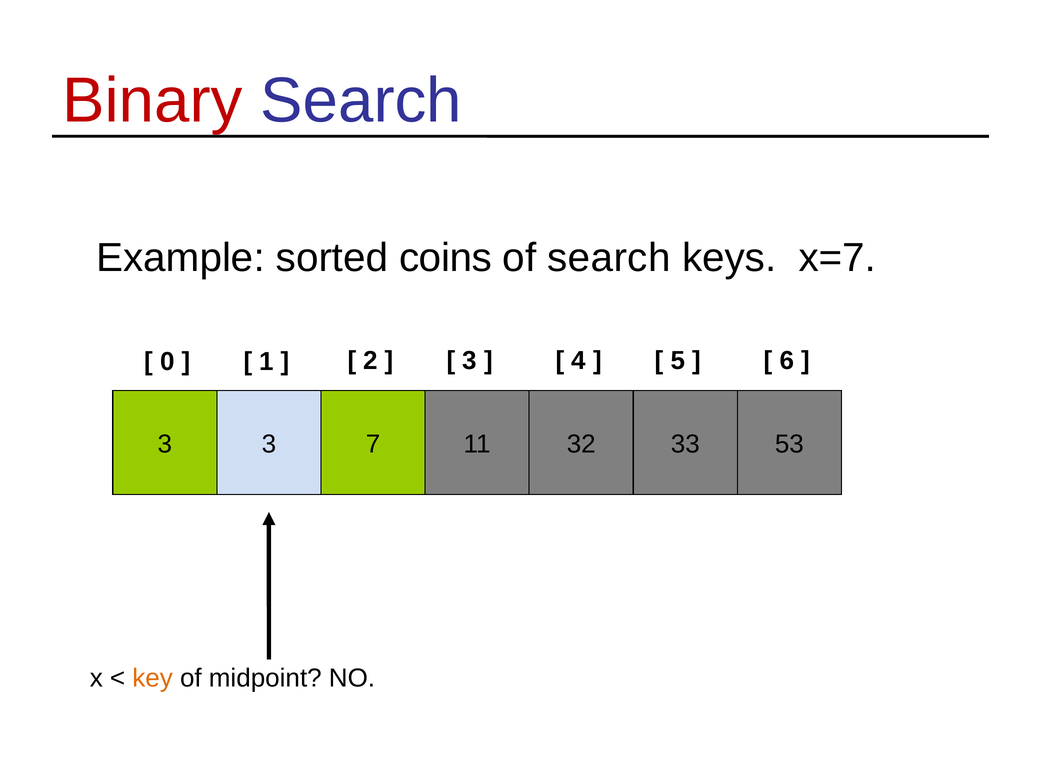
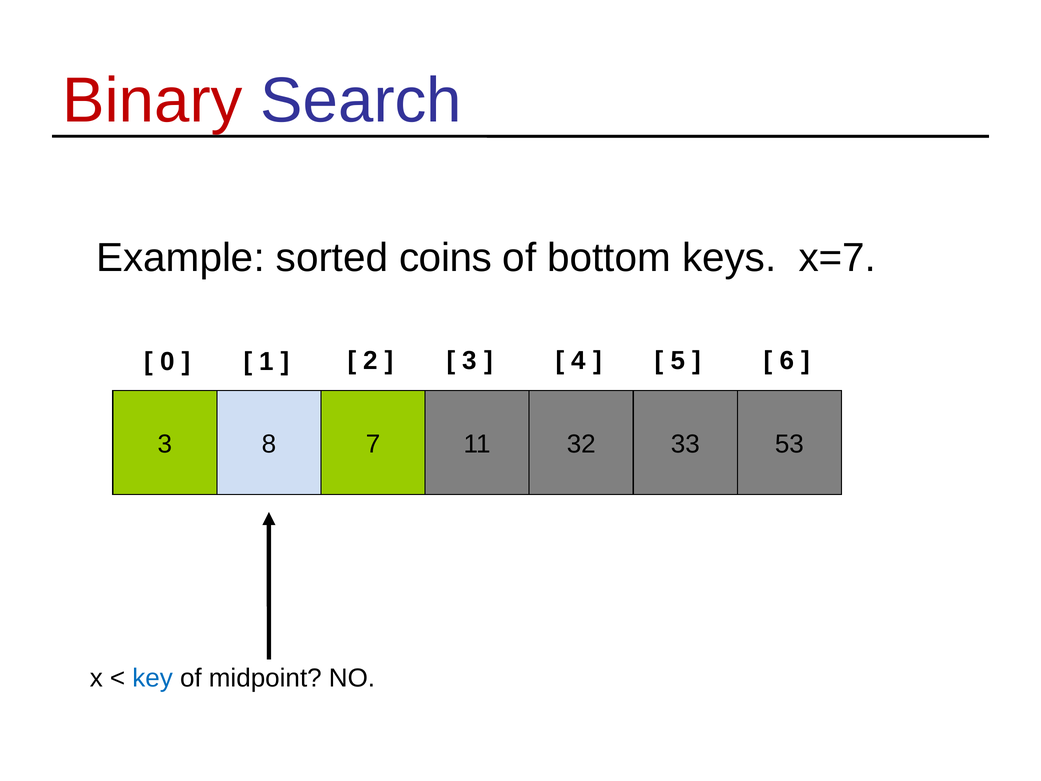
of search: search -> bottom (609, 258)
3 3: 3 -> 8 (269, 444)
key colour: orange -> blue (153, 678)
